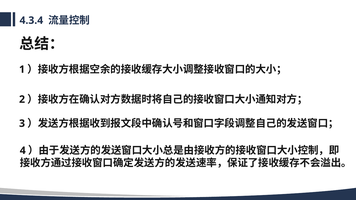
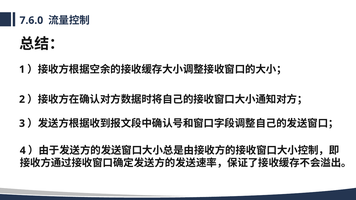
4.3.4: 4.3.4 -> 7.6.0 (31, 20)
